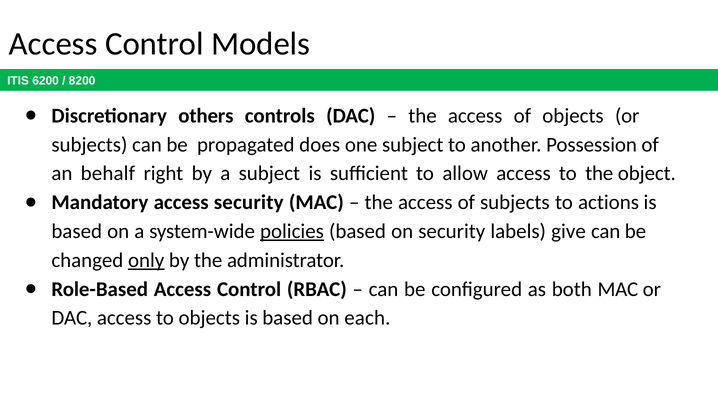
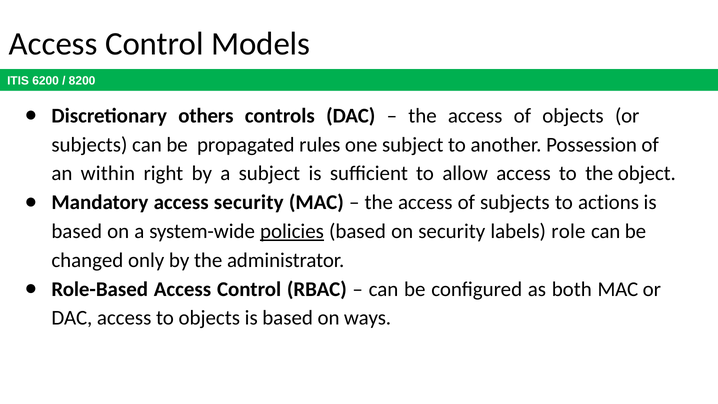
does: does -> rules (320, 145)
behalf: behalf -> within (108, 173)
give: give -> role (568, 231)
only underline: present -> none (146, 260)
each: each -> ways (368, 318)
